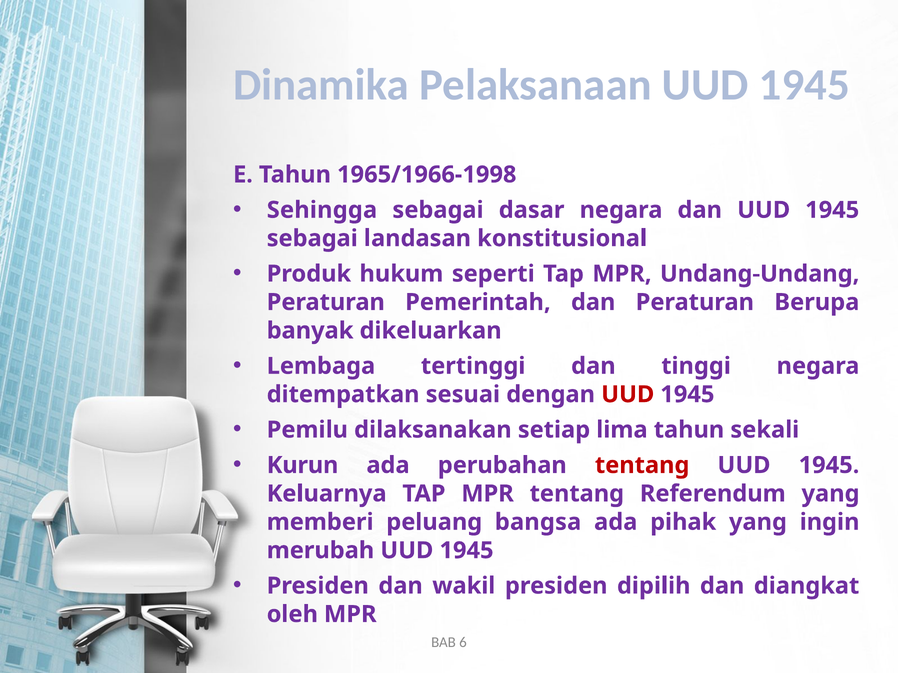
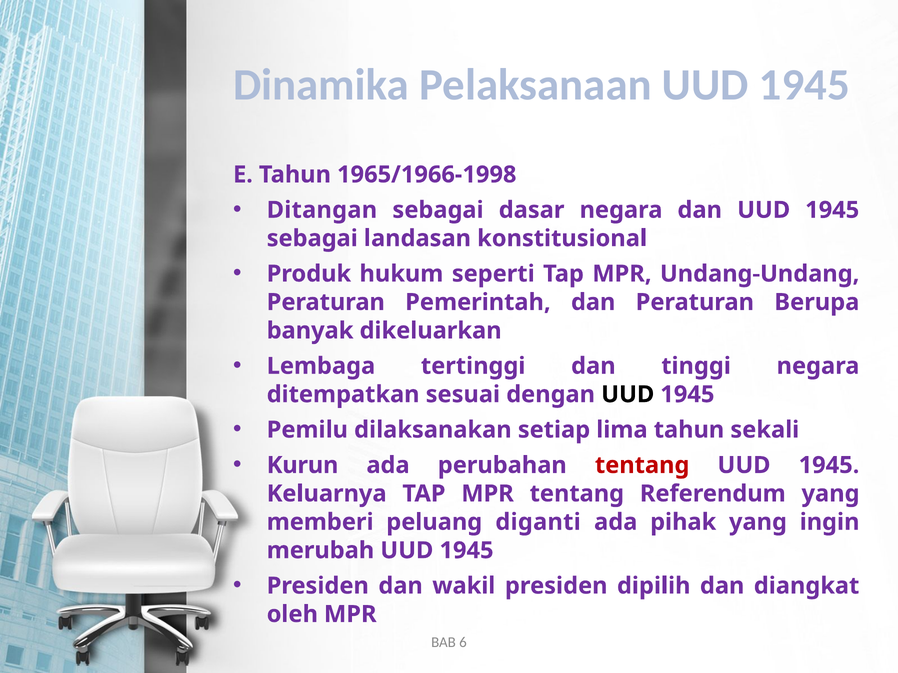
Sehingga: Sehingga -> Ditangan (322, 210)
UUD colour: red -> black (628, 395)
bangsa: bangsa -> diganti (538, 522)
